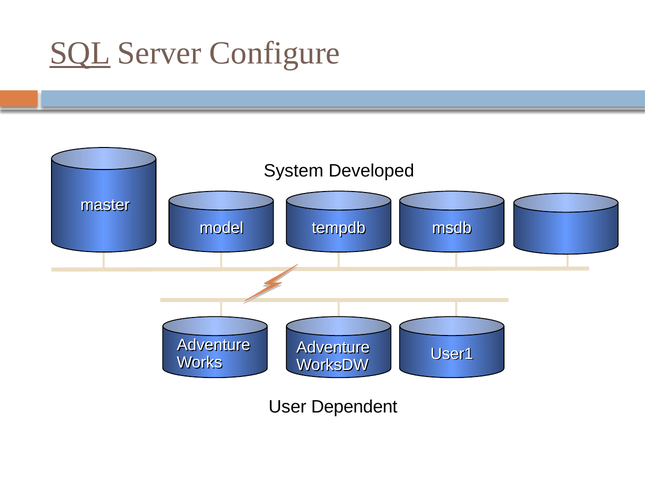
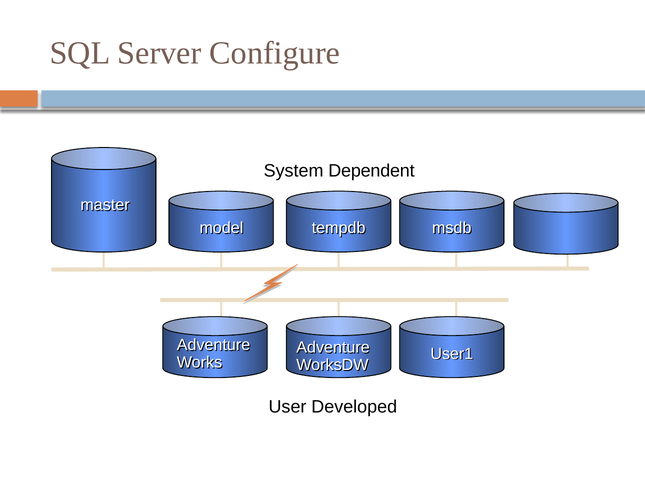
SQL underline: present -> none (80, 53)
Developed: Developed -> Dependent (371, 170)
Dependent: Dependent -> Developed (354, 406)
